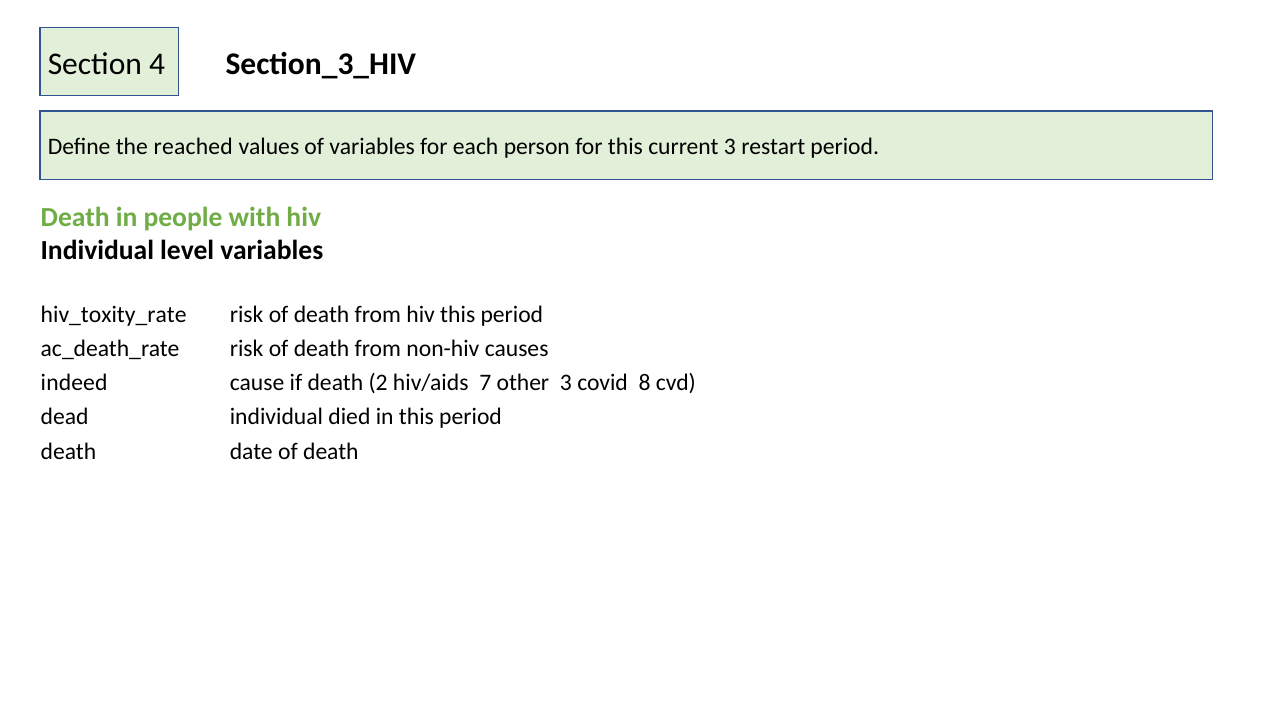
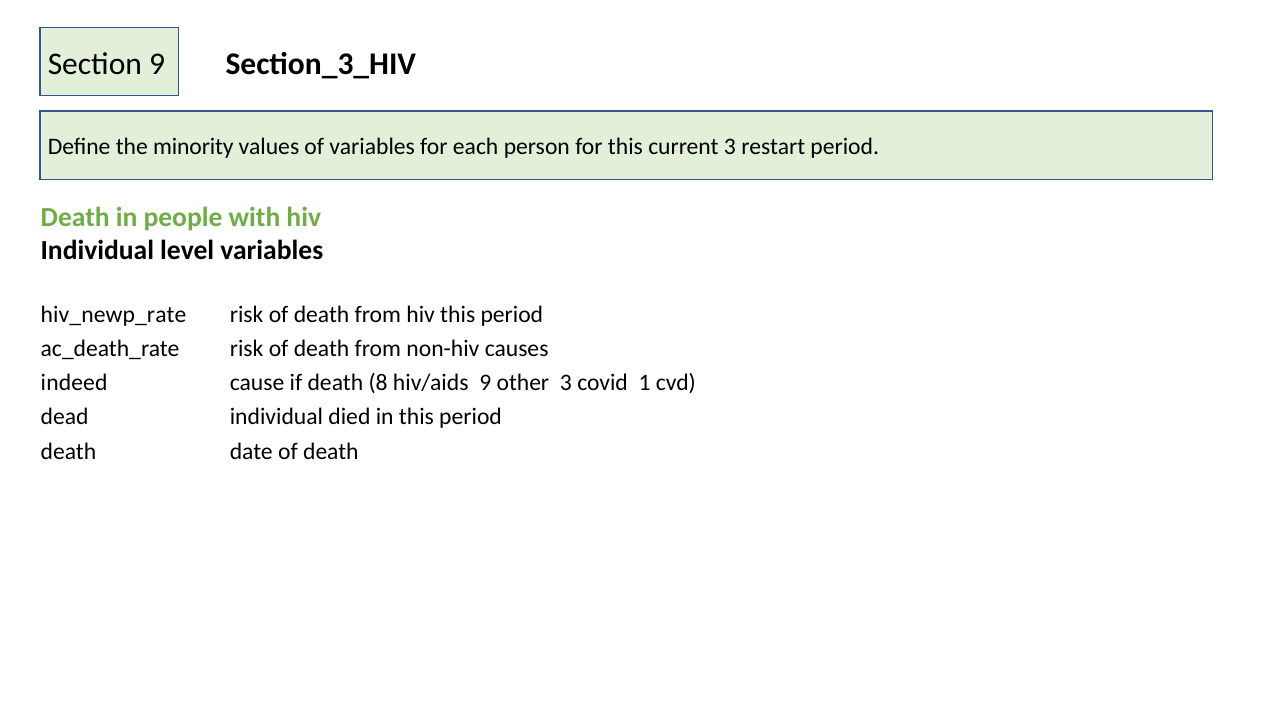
Section 4: 4 -> 9 (157, 64)
reached: reached -> minority (193, 147)
hiv_toxity_rate: hiv_toxity_rate -> hiv_newp_rate (114, 315)
2: 2 -> 8 (378, 383)
hiv/aids 7: 7 -> 9 (485, 383)
8: 8 -> 1 (645, 383)
